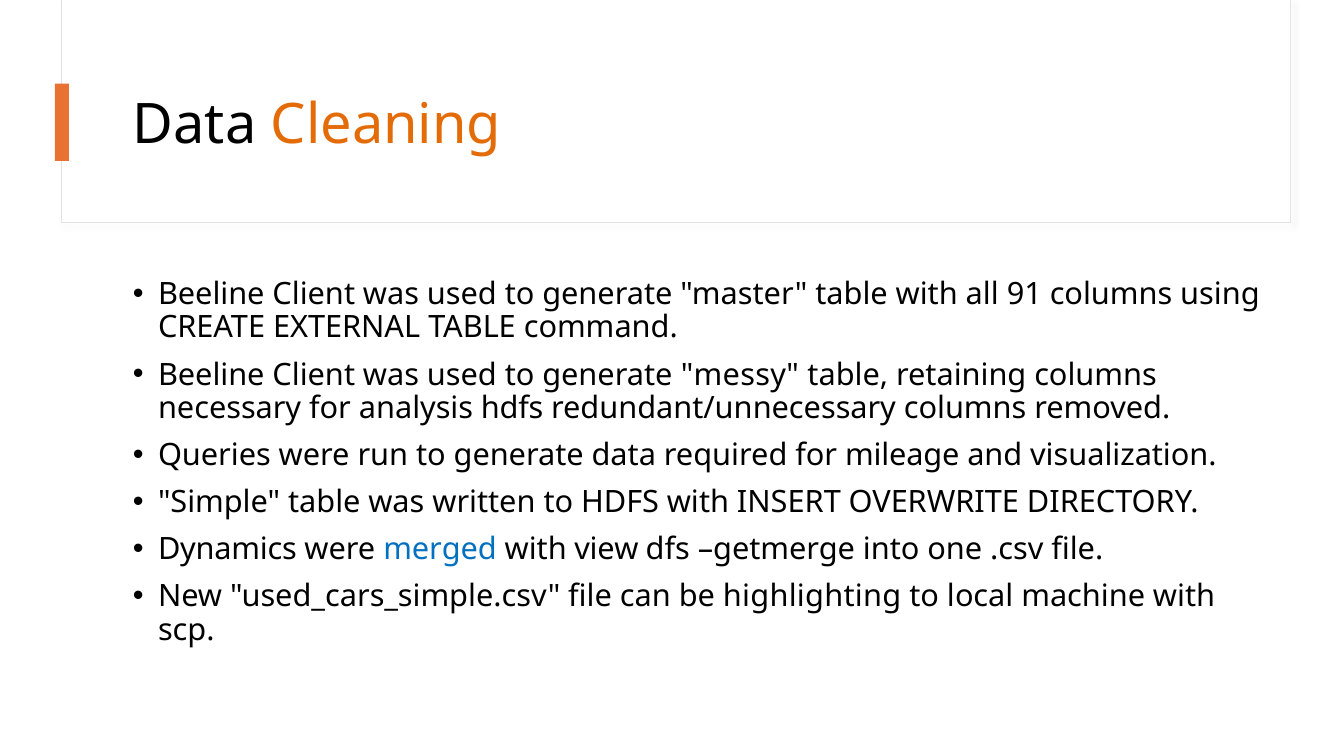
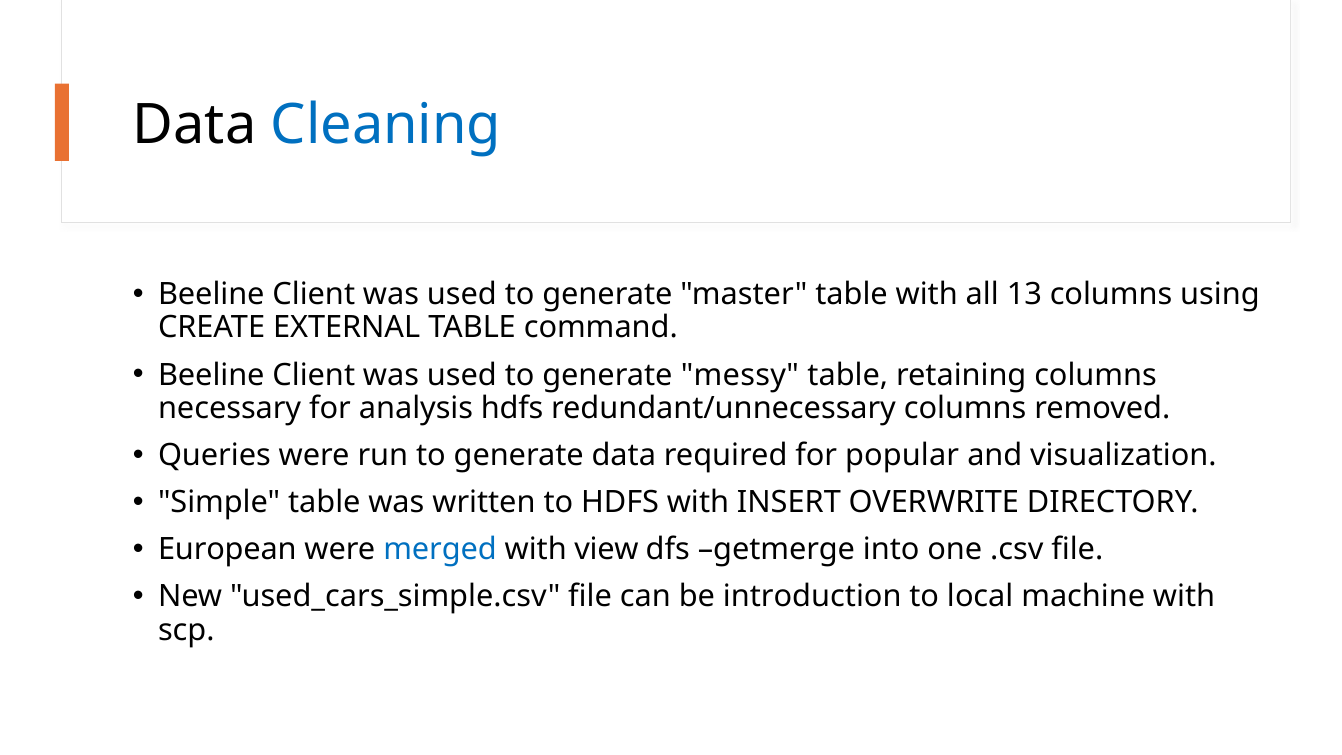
Cleaning colour: orange -> blue (386, 125)
91: 91 -> 13 (1024, 295)
mileage: mileage -> popular (902, 455)
Dynamics: Dynamics -> European (227, 550)
highlighting: highlighting -> introduction (812, 597)
